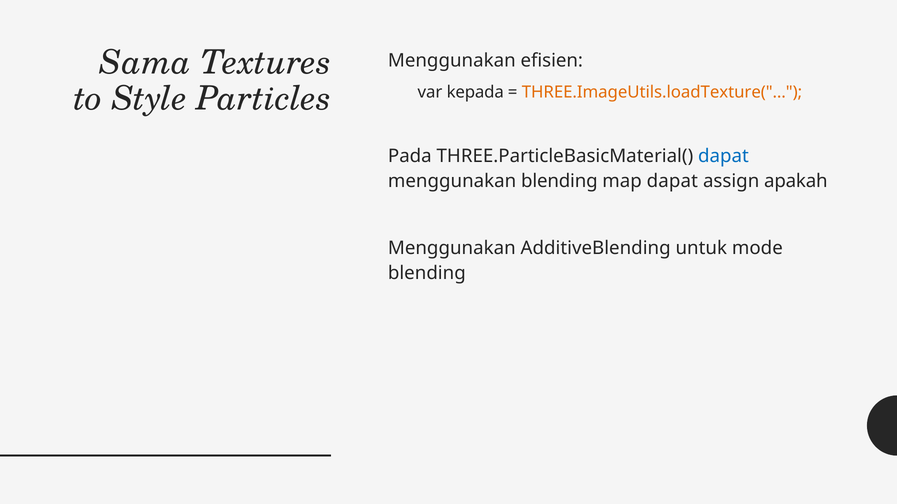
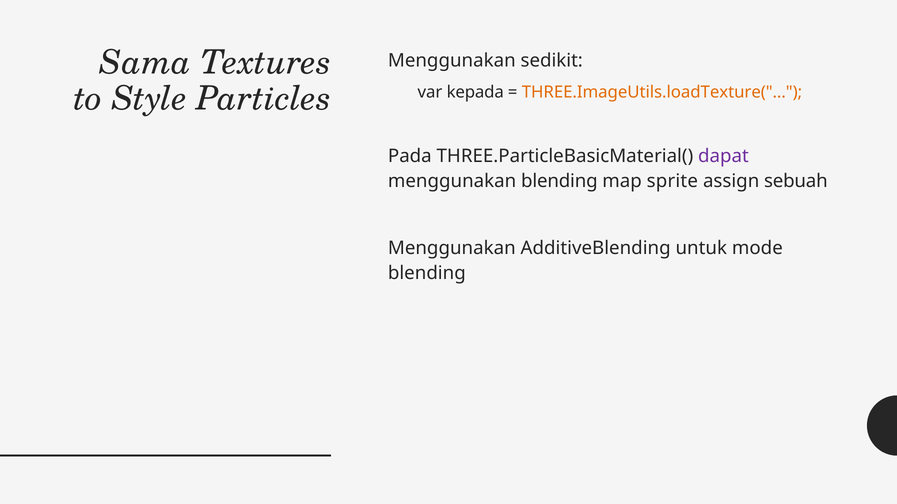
efisien: efisien -> sedikit (552, 60)
dapat colour: blue -> purple (723, 156)
map dapat: dapat -> sprite (672, 181)
apakah: apakah -> sebuah (796, 181)
